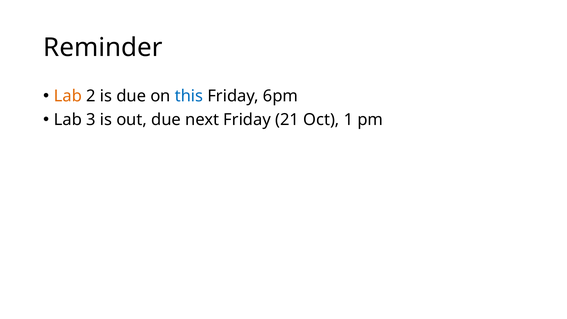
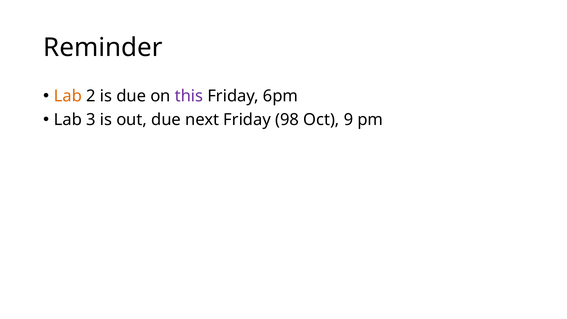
this colour: blue -> purple (189, 96)
21: 21 -> 98 (287, 120)
1: 1 -> 9 (348, 120)
